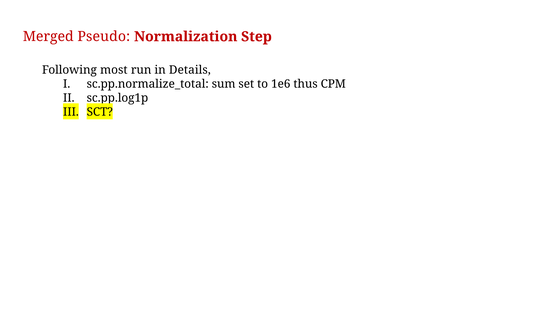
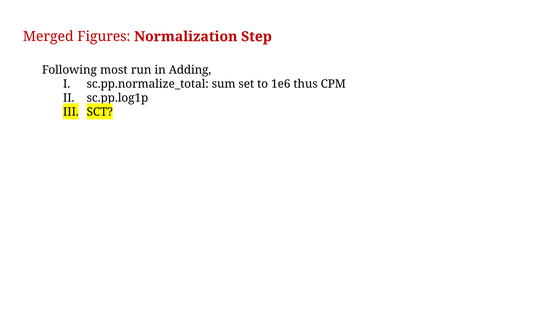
Pseudo: Pseudo -> Figures (104, 37)
Details: Details -> Adding (190, 70)
